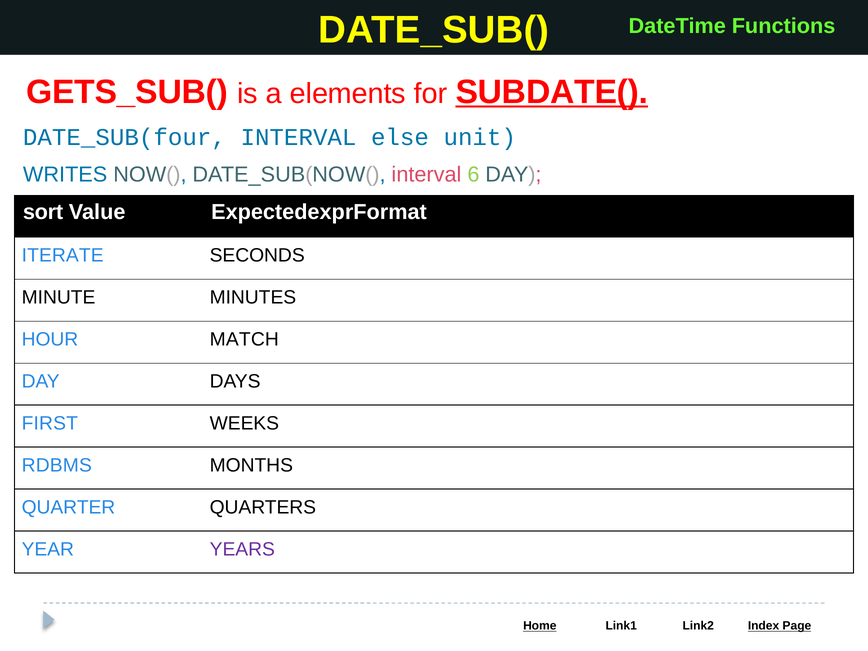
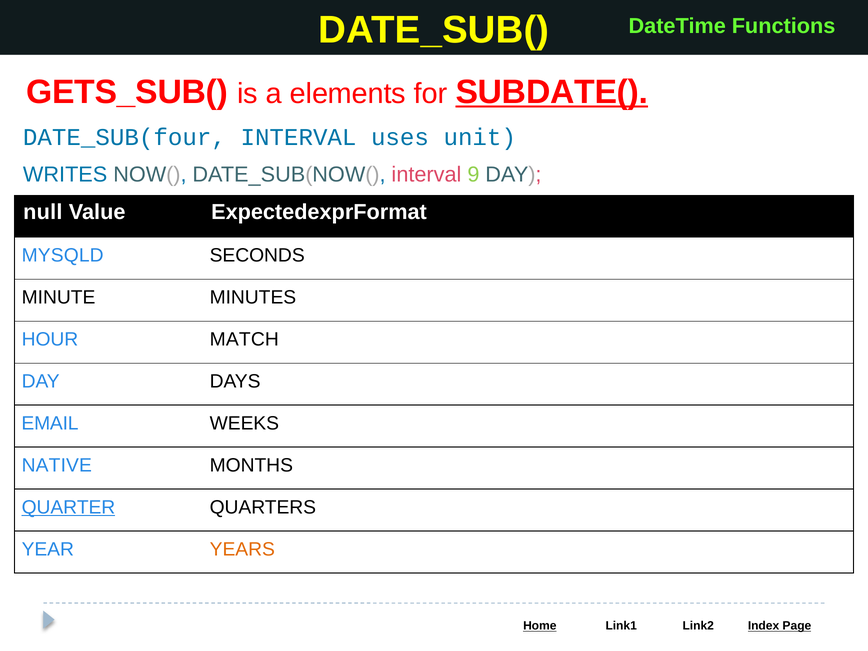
else: else -> uses (400, 137)
6: 6 -> 9 (473, 175)
sort: sort -> null (43, 212)
ITERATE: ITERATE -> MYSQLD (63, 255)
FIRST: FIRST -> EMAIL (50, 423)
RDBMS: RDBMS -> NATIVE (57, 465)
QUARTER underline: none -> present (68, 507)
YEARS colour: purple -> orange (242, 549)
